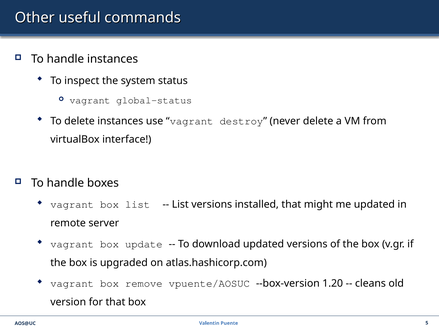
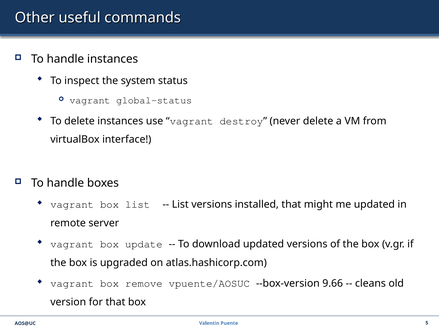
1.20: 1.20 -> 9.66 (333, 284)
